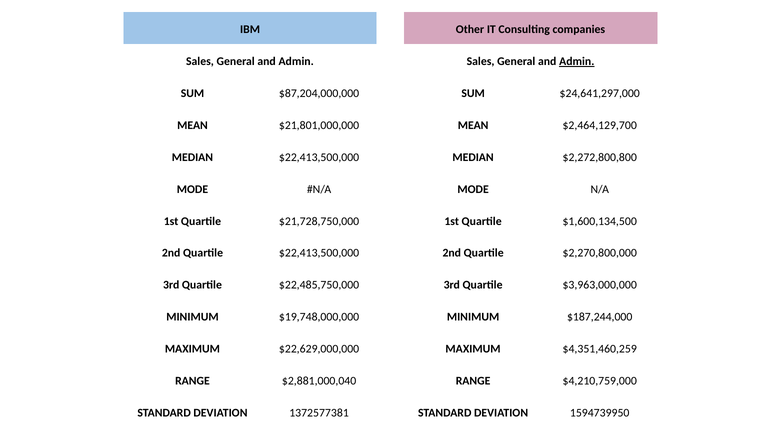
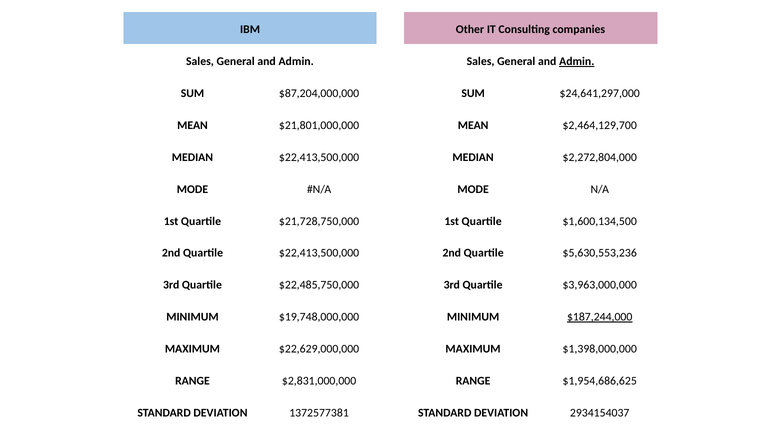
$2,272,800,800: $2,272,800,800 -> $2,272,804,000 (600, 157)
$2,270,800,000: $2,270,800,000 -> $5,630,553,236 (600, 253)
$187,244,000 underline: none -> present (600, 317)
$4,351,460,259: $4,351,460,259 -> $1,398,000,000 (600, 349)
$2,881,000,040: $2,881,000,040 -> $2,831,000,000 (319, 380)
$4,210,759,000: $4,210,759,000 -> $1,954,686,625 (600, 380)
1594739950: 1594739950 -> 2934154037 (600, 412)
